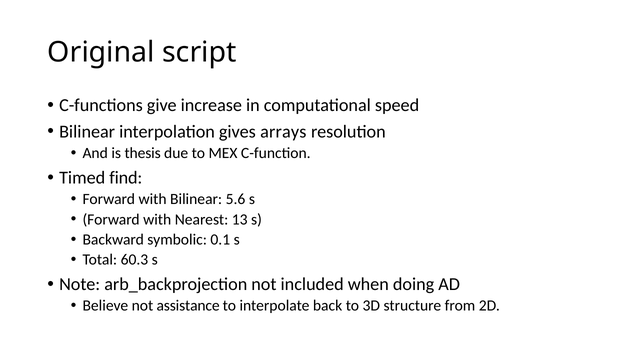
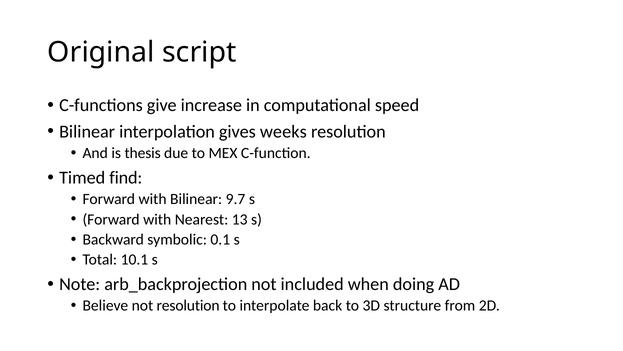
arrays: arrays -> weeks (283, 131)
5.6: 5.6 -> 9.7 (236, 199)
60.3: 60.3 -> 10.1 (134, 259)
not assistance: assistance -> resolution (188, 305)
